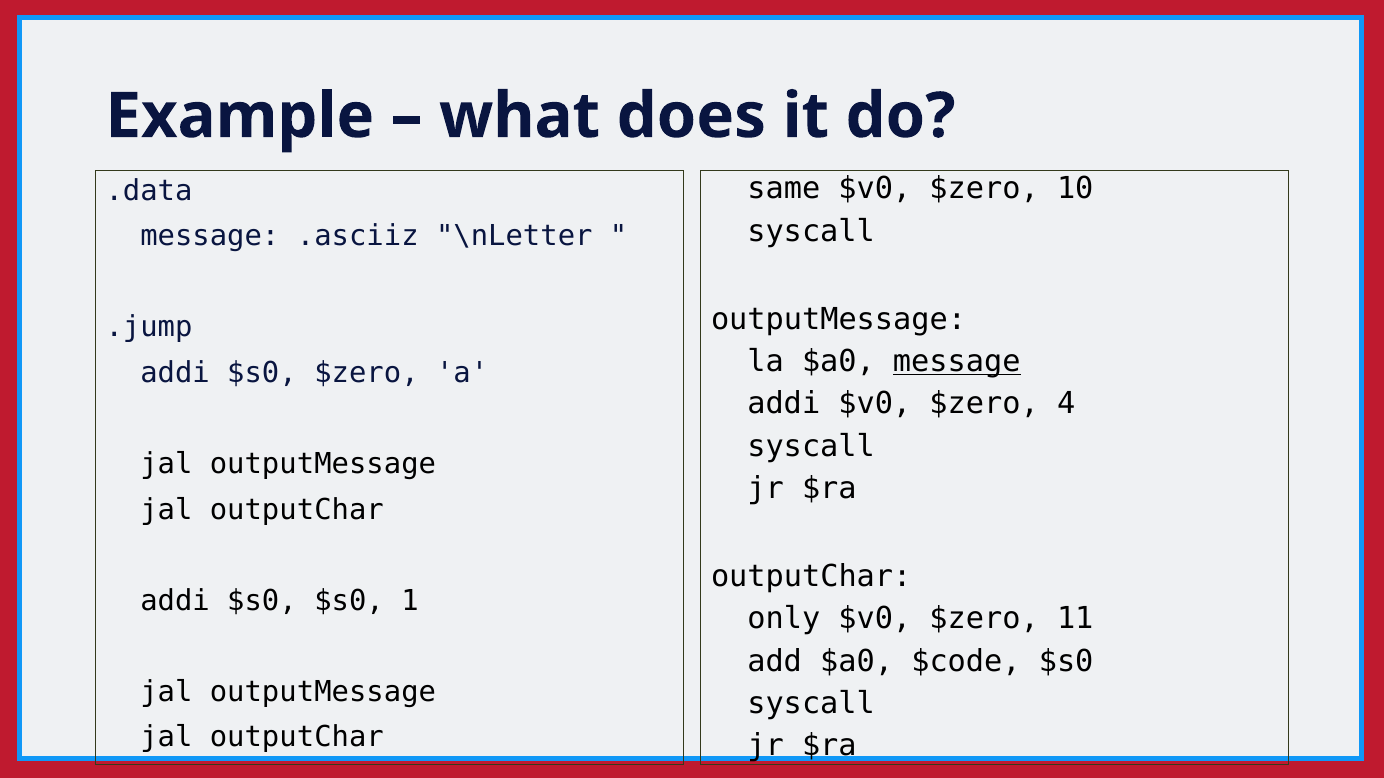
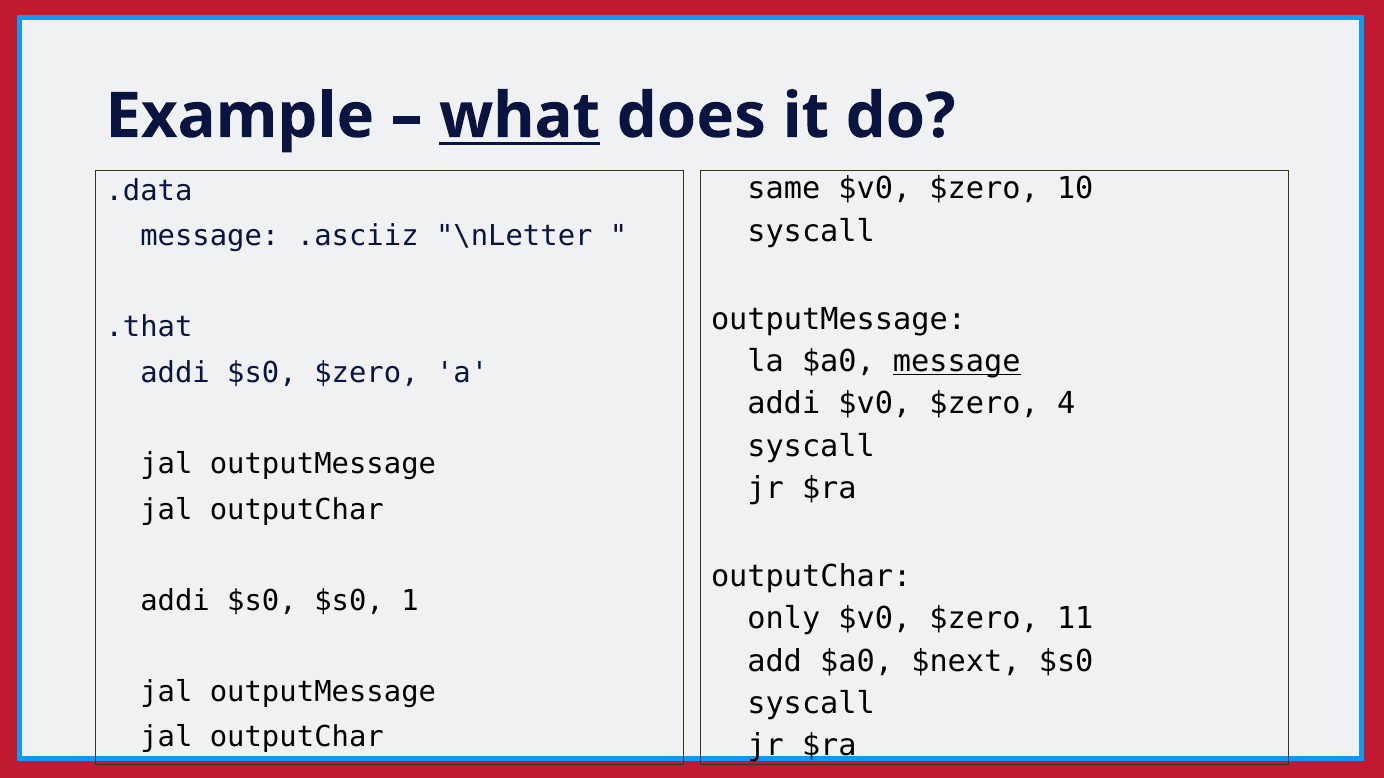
what underline: none -> present (520, 116)
.jump: .jump -> .that (149, 328)
$code: $code -> $next (966, 662)
